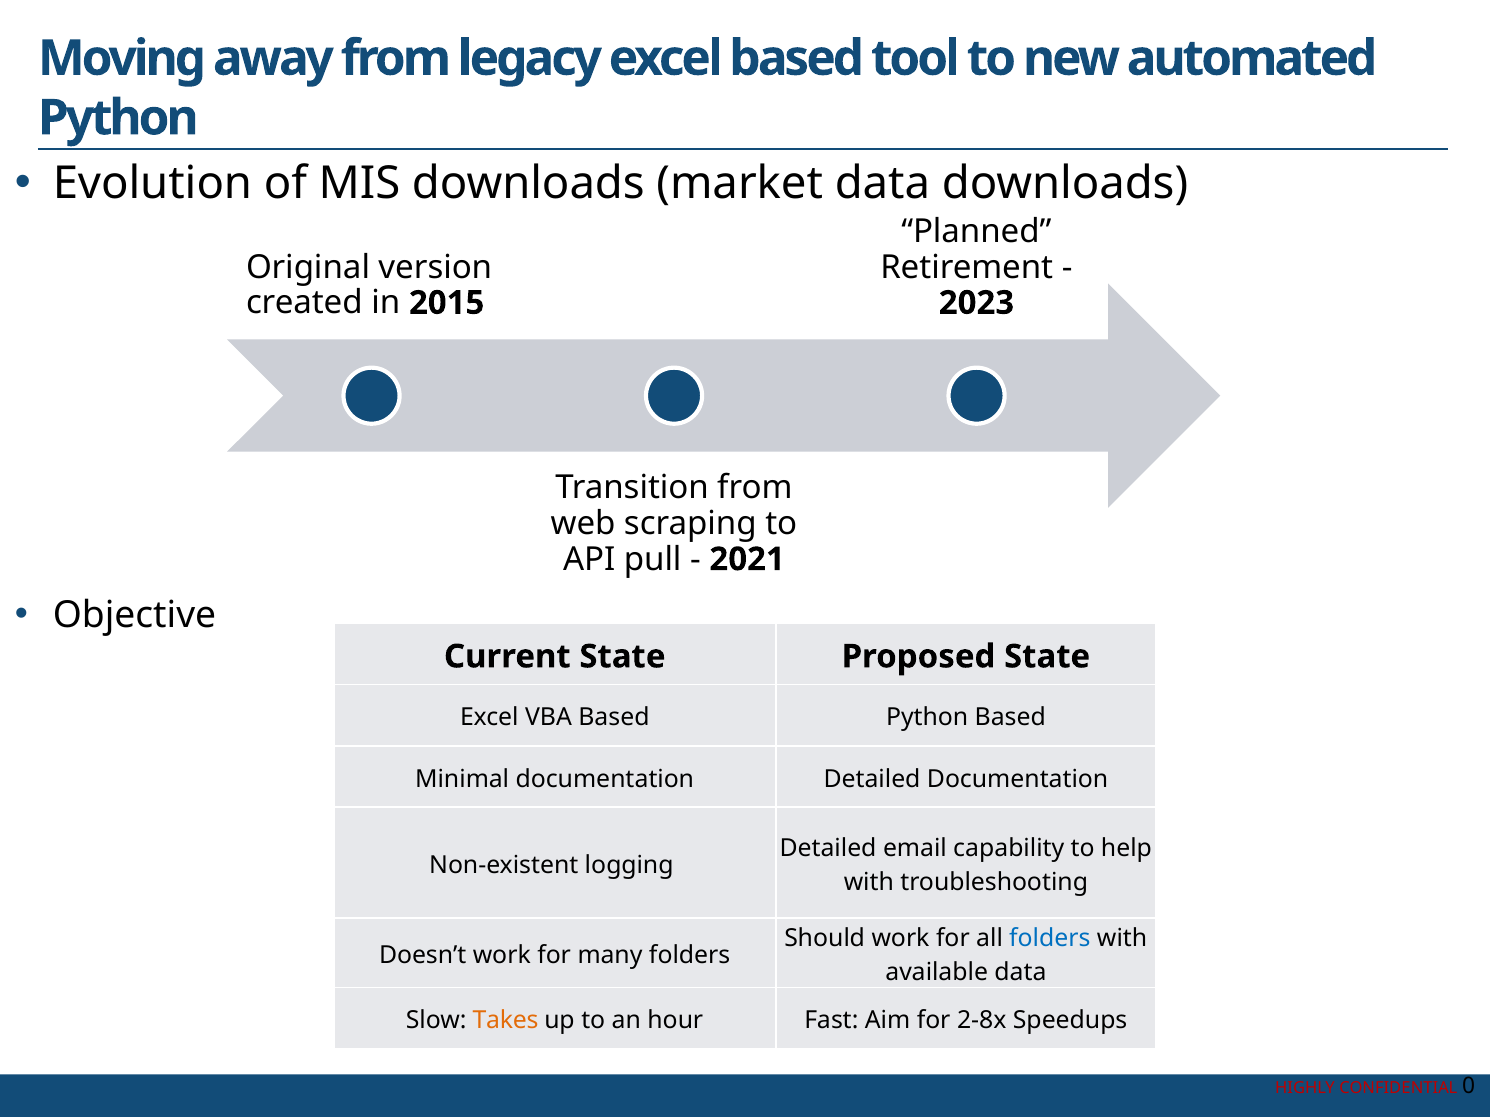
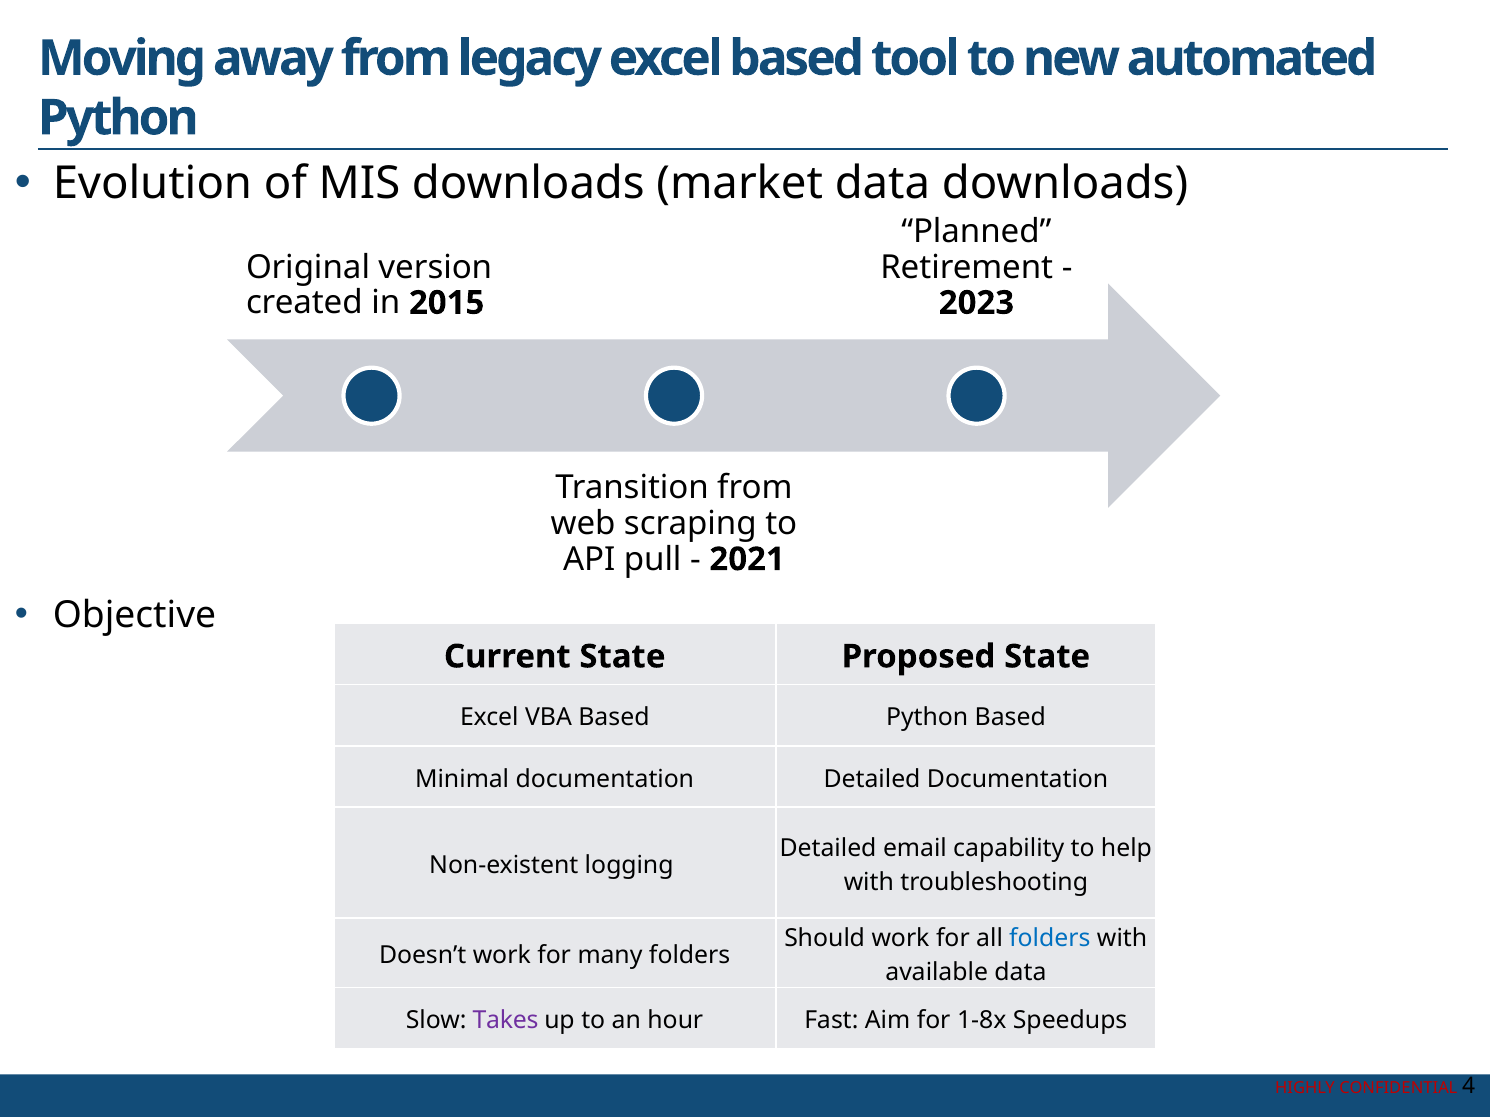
Takes colour: orange -> purple (506, 1021)
2-8x: 2-8x -> 1-8x (982, 1021)
0: 0 -> 4 (1469, 1086)
